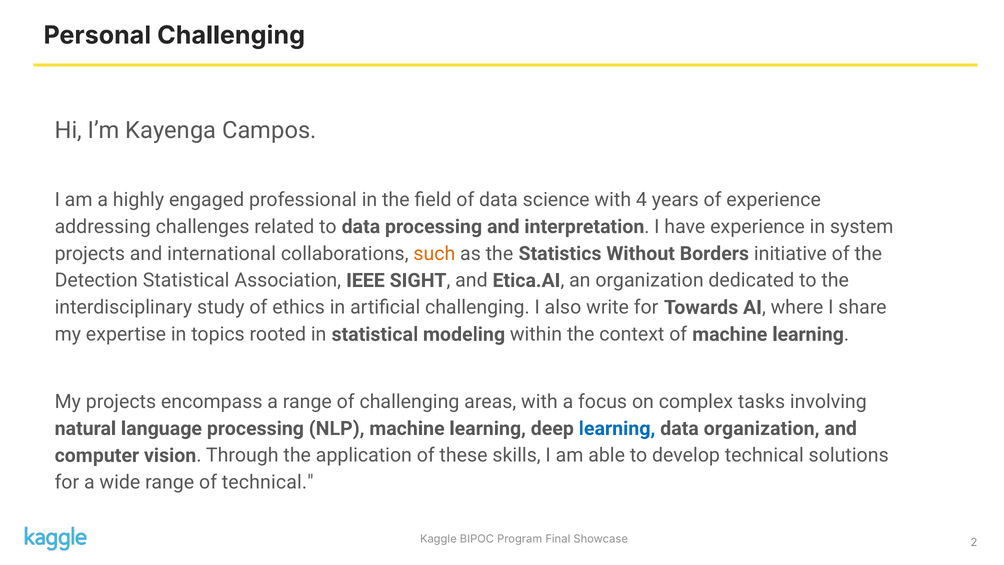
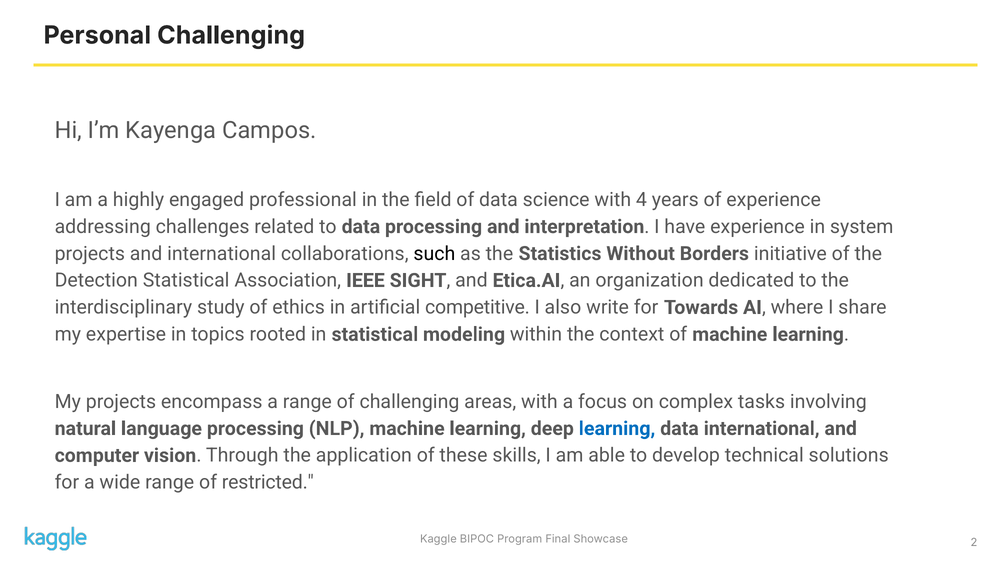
such colour: orange -> black (434, 253)
artificial challenging: challenging -> competitive (477, 307)
data organization: organization -> international (762, 428)
of technical: technical -> restricted (268, 482)
